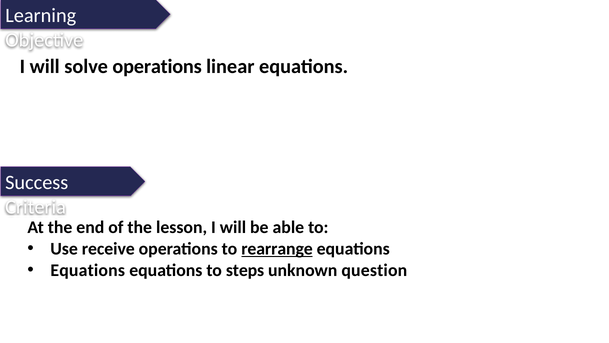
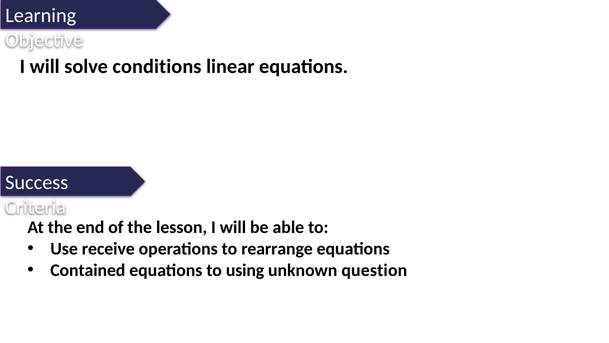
solve operations: operations -> conditions (157, 66)
rearrange underline: present -> none (277, 249)
Equations: Equations -> Contained (88, 270)
steps: steps -> using (245, 270)
